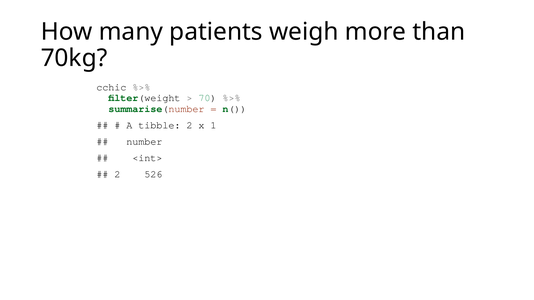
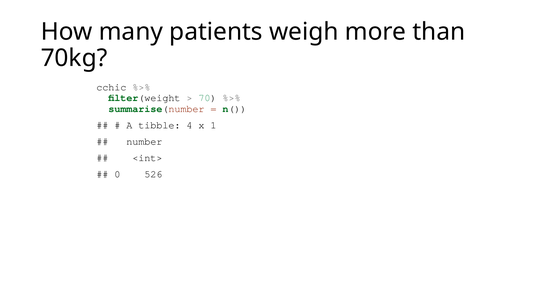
tibble 2: 2 -> 4 (189, 125)
2: 2 -> 0 (117, 174)
